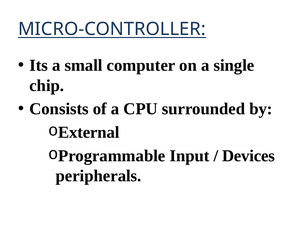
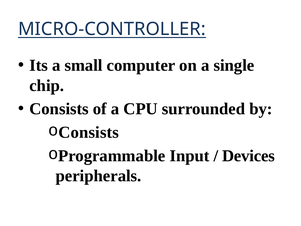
External: External -> Consists (89, 132)
